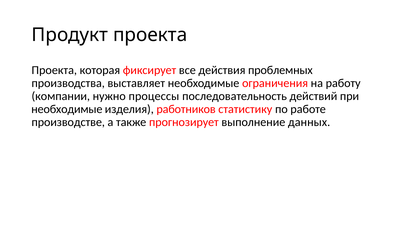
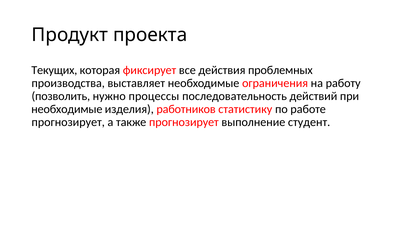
Проекта: Проекта -> Текущих (54, 70)
компании: компании -> позволить (61, 96)
производстве: производстве -> прогнозирует (68, 122)
данных: данных -> студент (309, 122)
